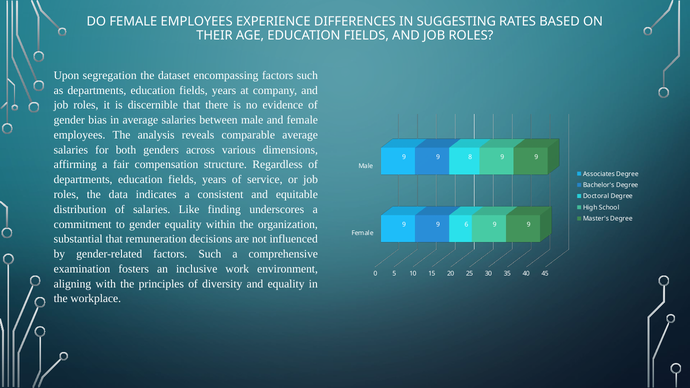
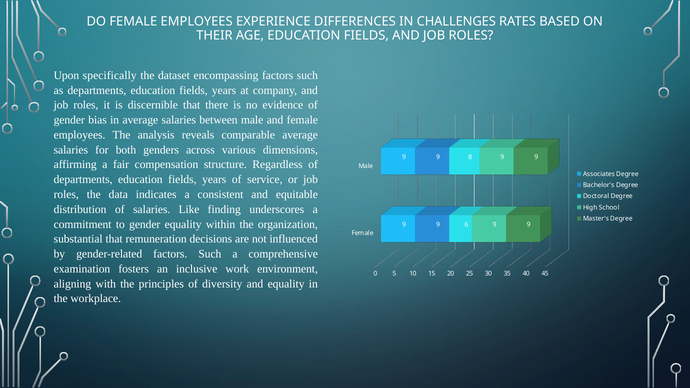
SUGGESTING: SUGGESTING -> CHALLENGES (456, 22)
segregation: segregation -> specifically (110, 75)
